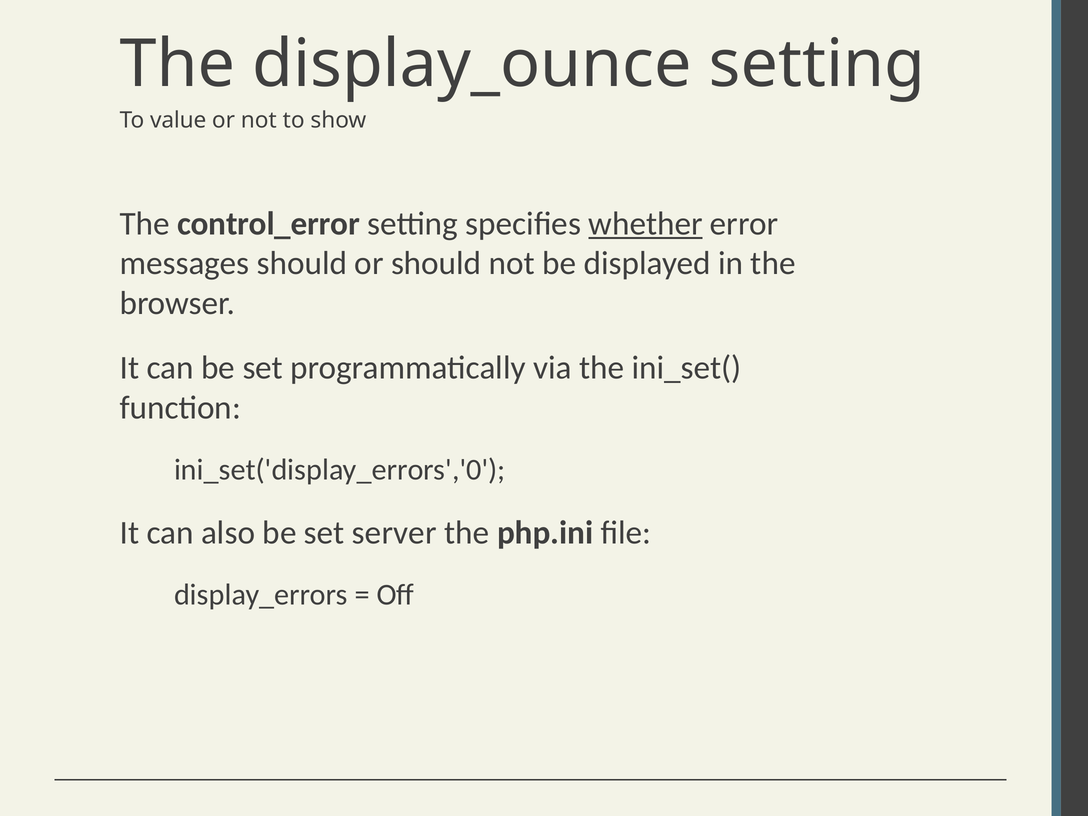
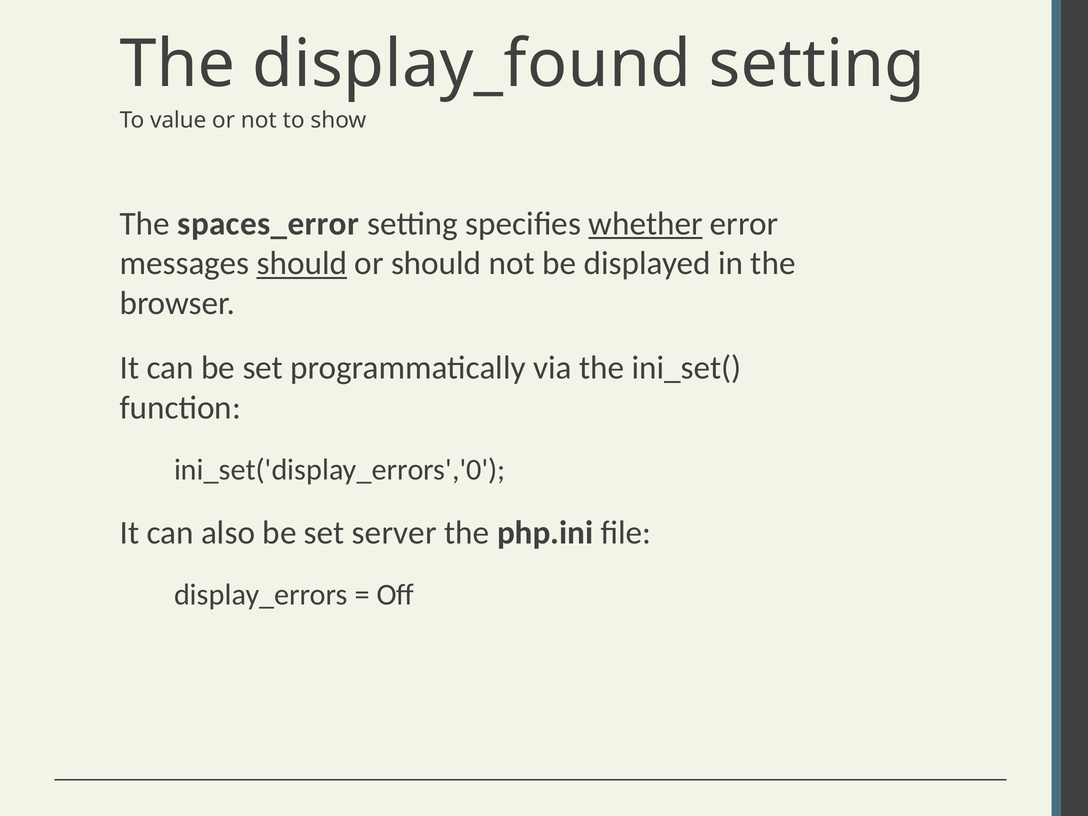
display_ounce: display_ounce -> display_found (472, 65)
control_error: control_error -> spaces_error (268, 224)
should underline: none -> present (302, 263)
